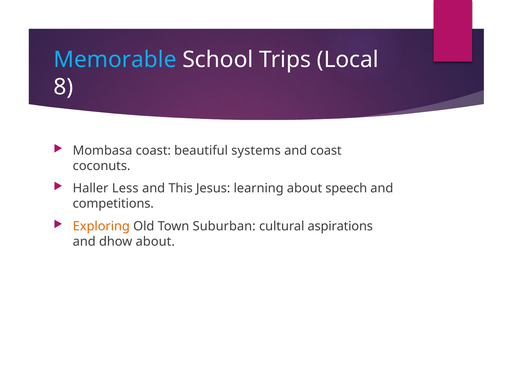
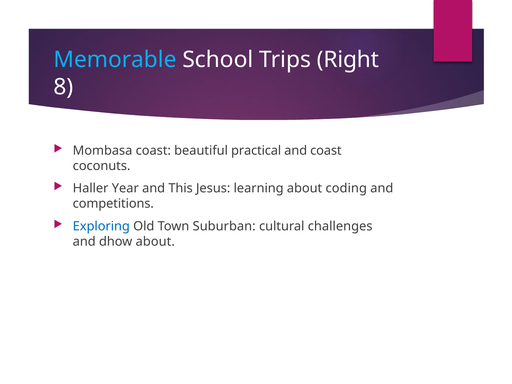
Local: Local -> Right (348, 60)
systems: systems -> practical (256, 151)
Less: Less -> Year (125, 188)
speech: speech -> coding (346, 188)
Exploring colour: orange -> blue (101, 226)
aspirations: aspirations -> challenges (340, 226)
